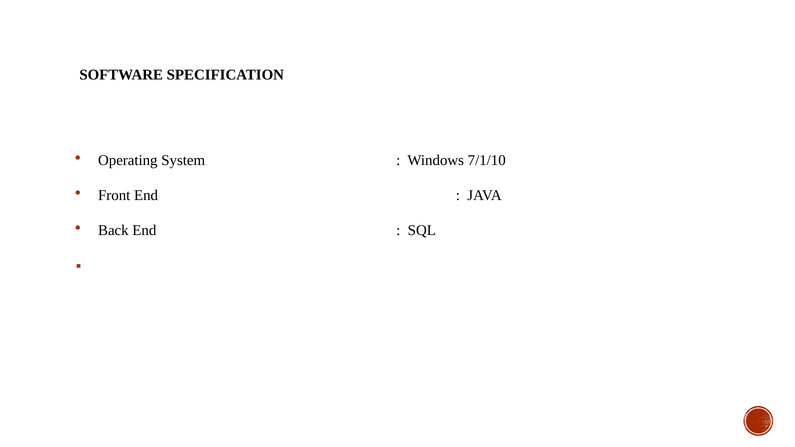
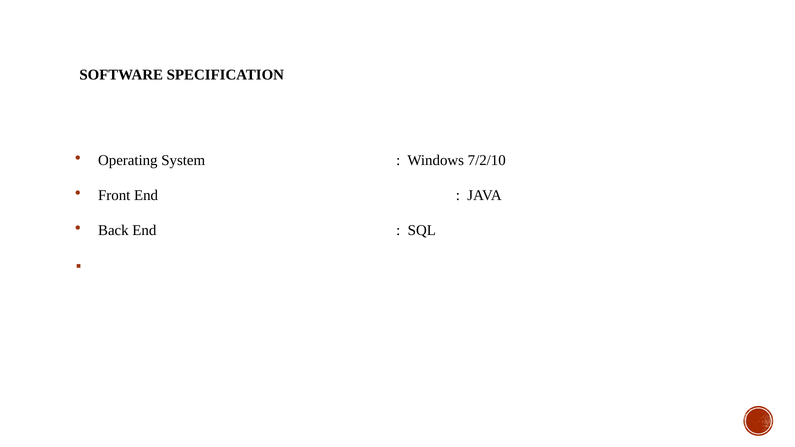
7/1/10: 7/1/10 -> 7/2/10 (487, 160)
